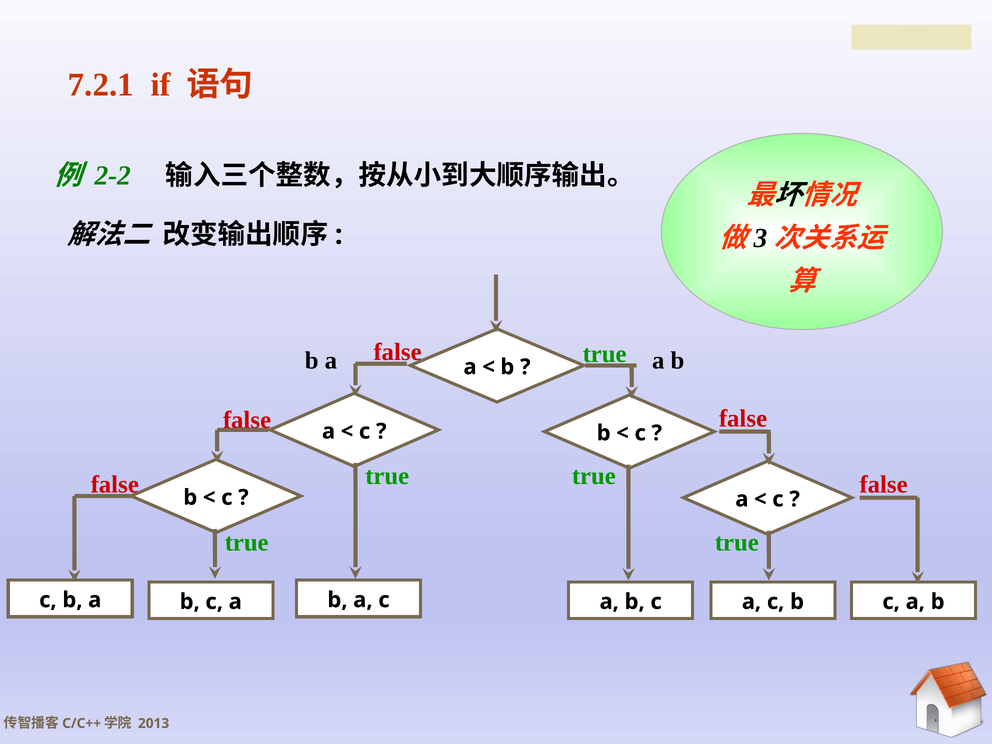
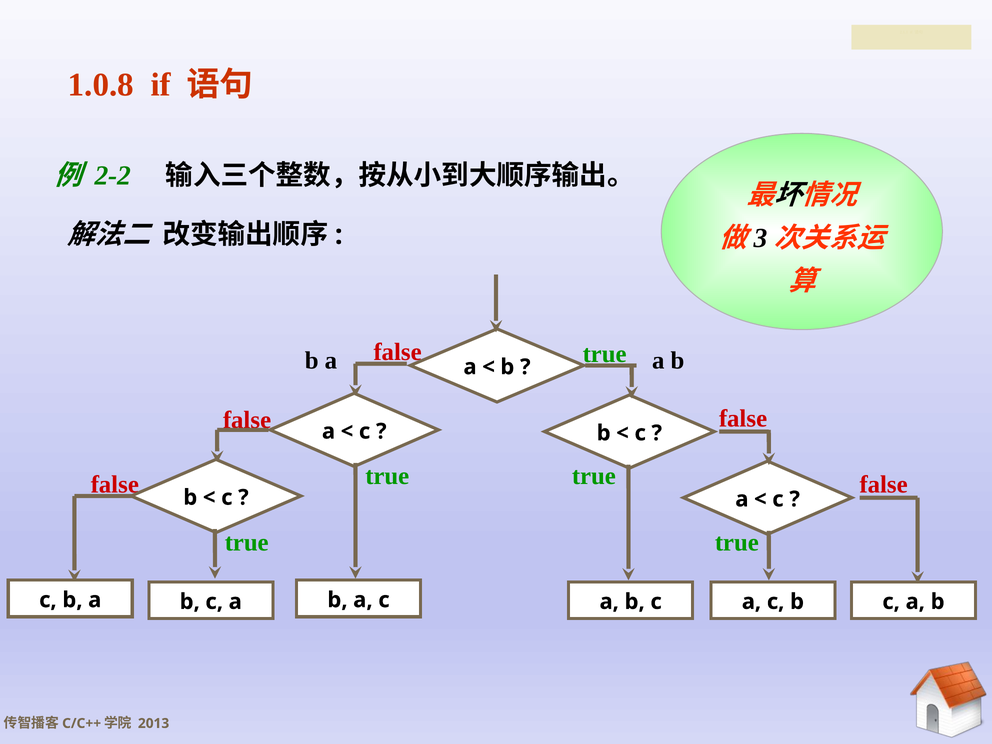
7.2.1: 7.2.1 -> 1.0.8 (101, 85)
